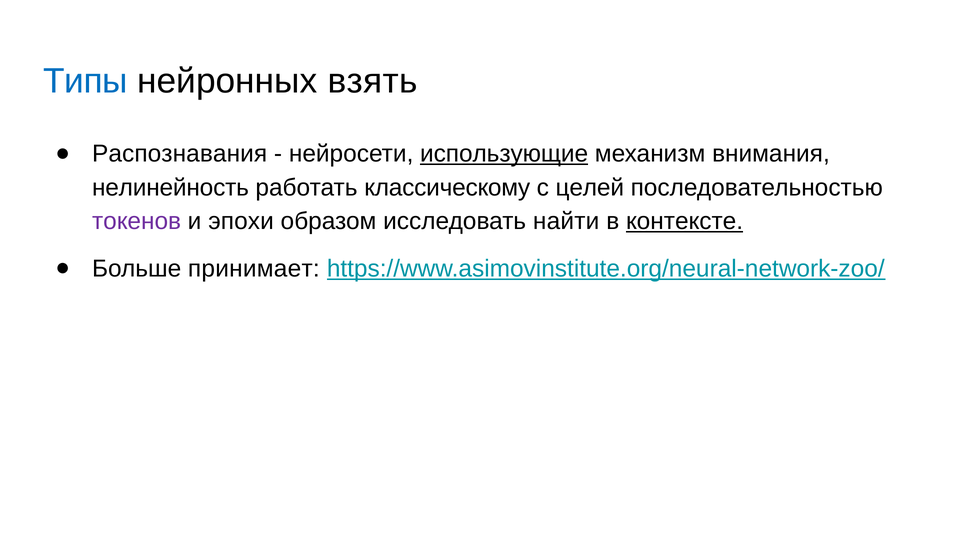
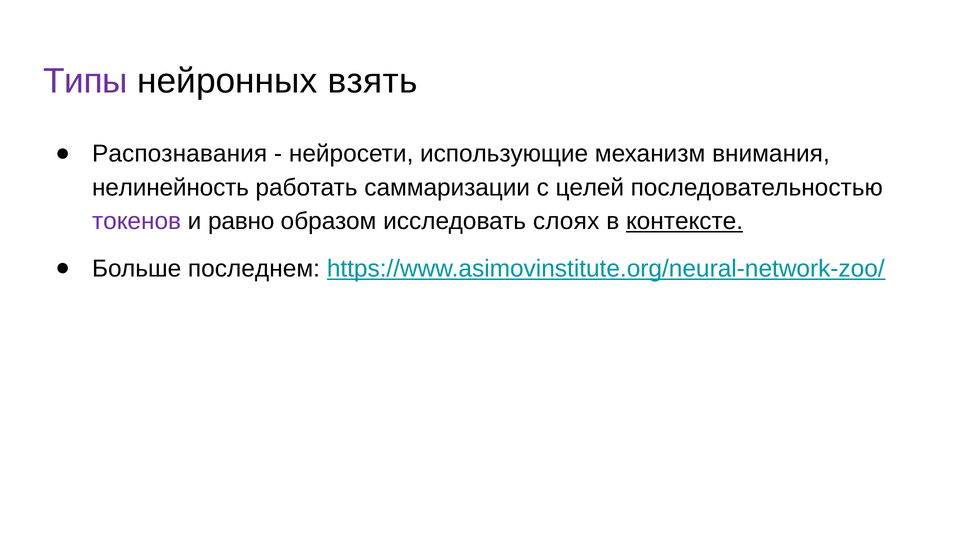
Типы colour: blue -> purple (85, 81)
использующие underline: present -> none (504, 154)
классическому: классическому -> саммаризации (447, 188)
эпохи: эпохи -> равно (241, 221)
найти: найти -> слоях (566, 221)
принимает: принимает -> последнем (254, 269)
